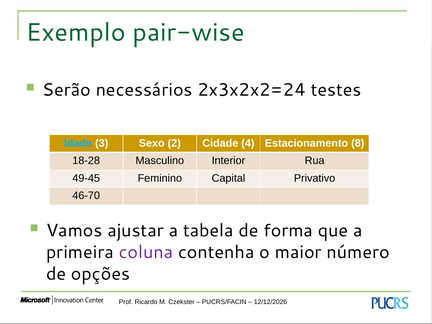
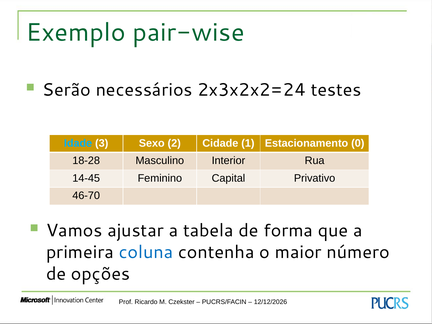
4: 4 -> 1 (248, 143)
8: 8 -> 0 (358, 143)
49-45: 49-45 -> 14-45 (86, 178)
coluna colour: purple -> blue (146, 252)
